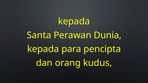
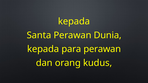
para pencipta: pencipta -> perawan (102, 49)
